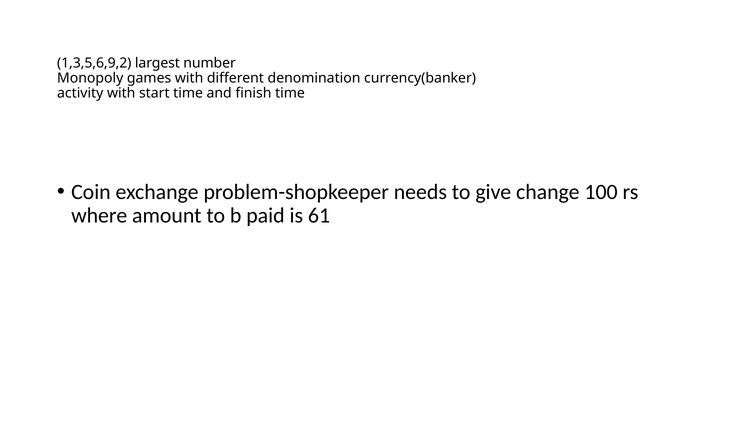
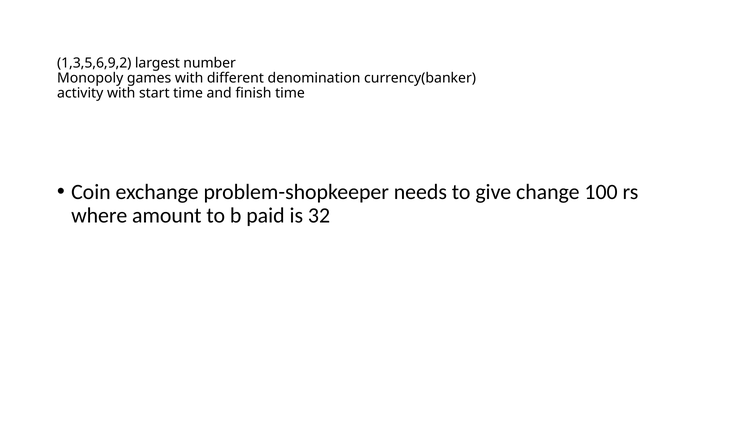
61: 61 -> 32 (319, 216)
